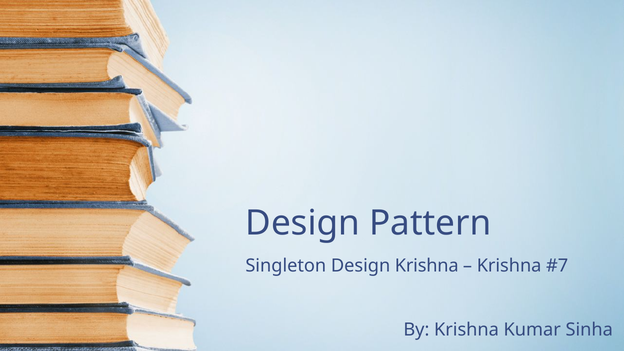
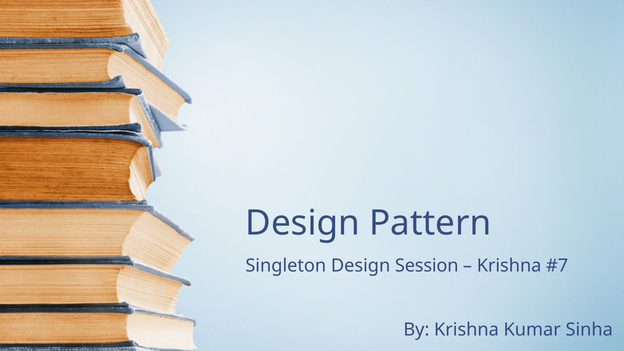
Design Krishna: Krishna -> Session (427, 266)
